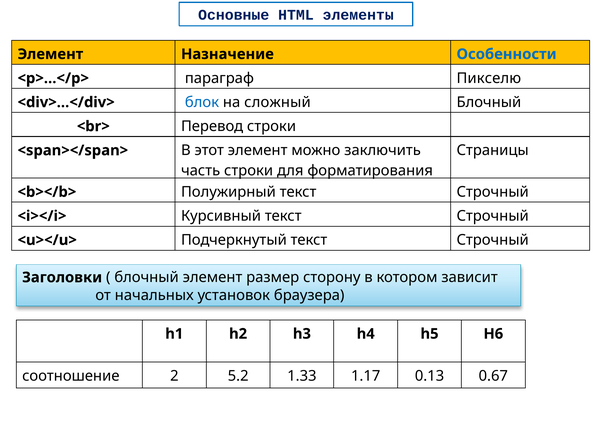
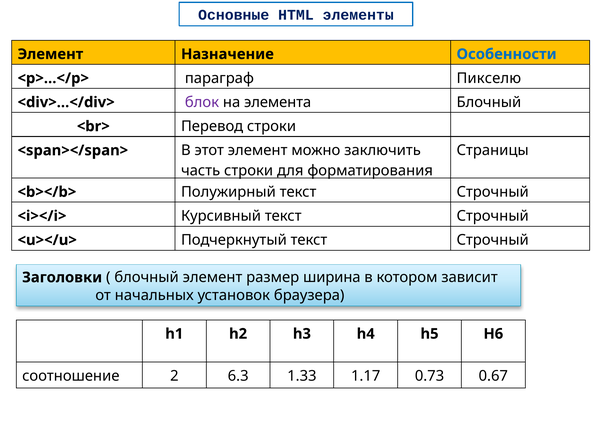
блок colour: blue -> purple (202, 102)
сложный: сложный -> элемента (278, 102)
сторону: сторону -> ширина (332, 277)
5.2: 5.2 -> 6.3 (238, 376)
0.13: 0.13 -> 0.73 (430, 376)
